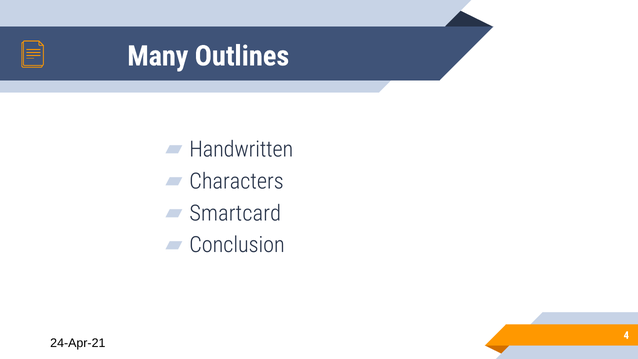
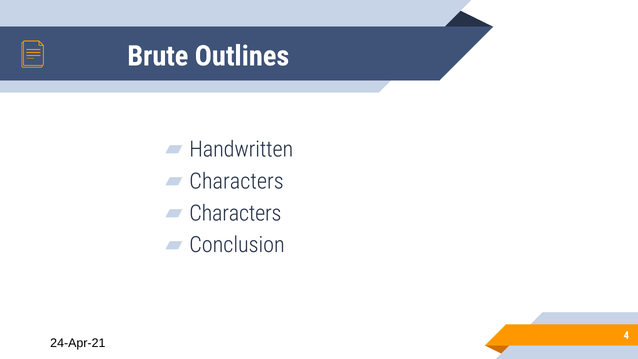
Many: Many -> Brute (158, 56)
Smartcard: Smartcard -> Characters (235, 213)
